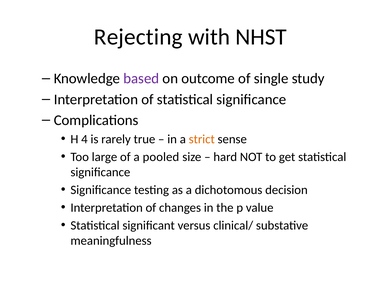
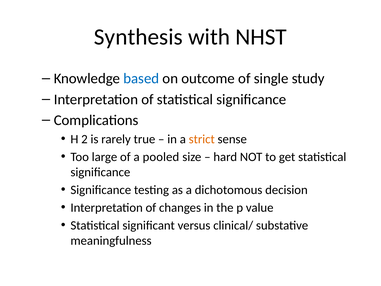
Rejecting: Rejecting -> Synthesis (138, 37)
based colour: purple -> blue (141, 79)
4: 4 -> 2 (84, 139)
